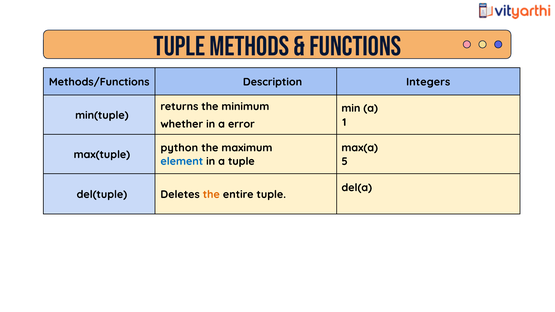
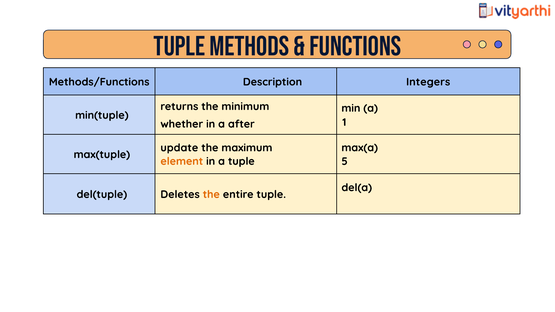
error: error -> after (241, 124)
python: python -> update (179, 148)
element colour: blue -> orange (182, 161)
